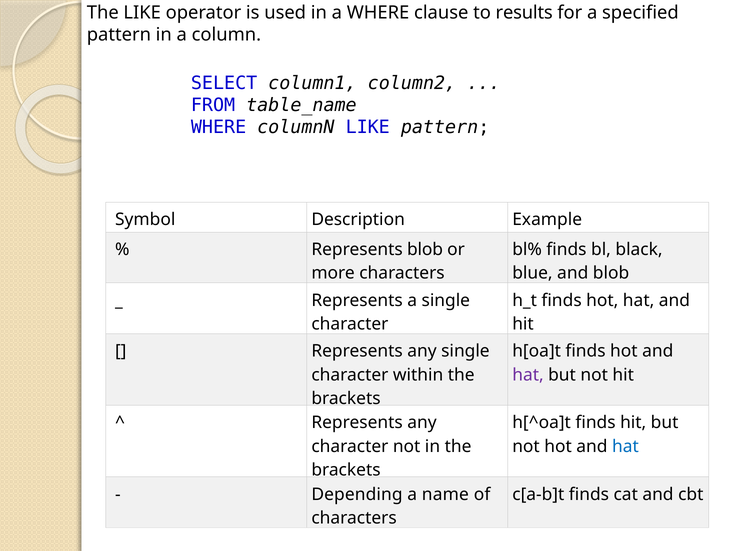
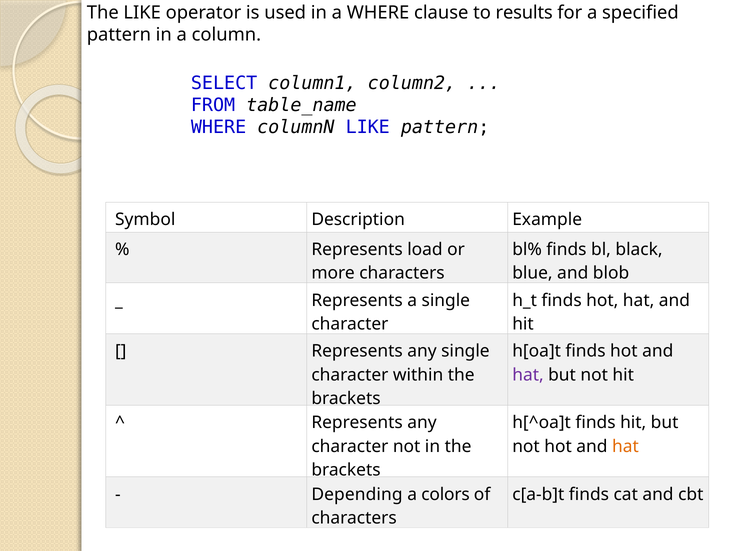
Represents blob: blob -> load (425, 250)
hat colour: blue -> orange (625, 447)
name: name -> colors (446, 495)
